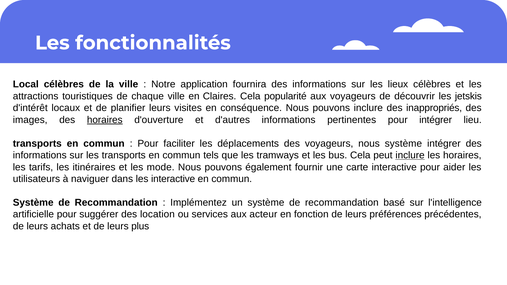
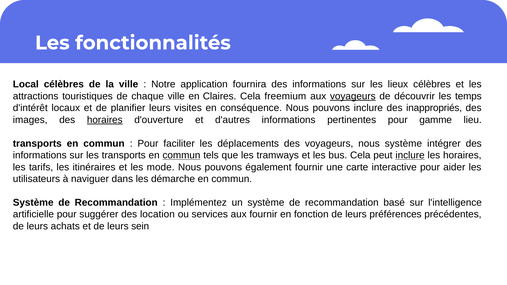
popularité: popularité -> freemium (285, 96)
voyageurs underline: none -> present (353, 96)
jetskis: jetskis -> temps (468, 96)
pour intégrer: intégrer -> gamme (436, 120)
commun underline: none -> present (181, 155)
les interactive: interactive -> démarche (173, 179)
aux acteur: acteur -> fournir (263, 215)
plus: plus -> sein (140, 226)
